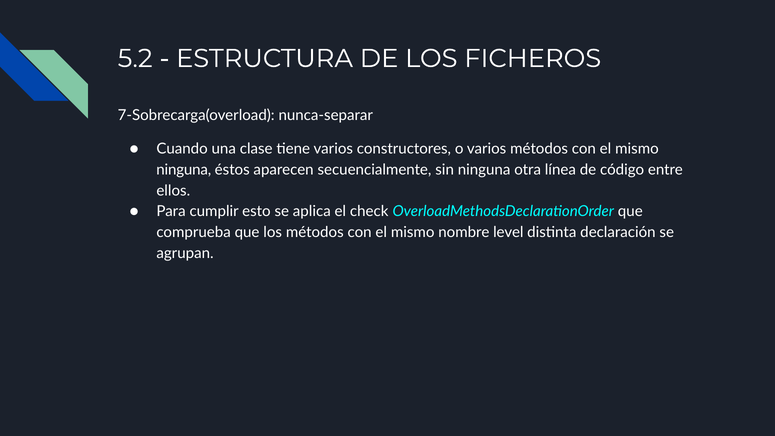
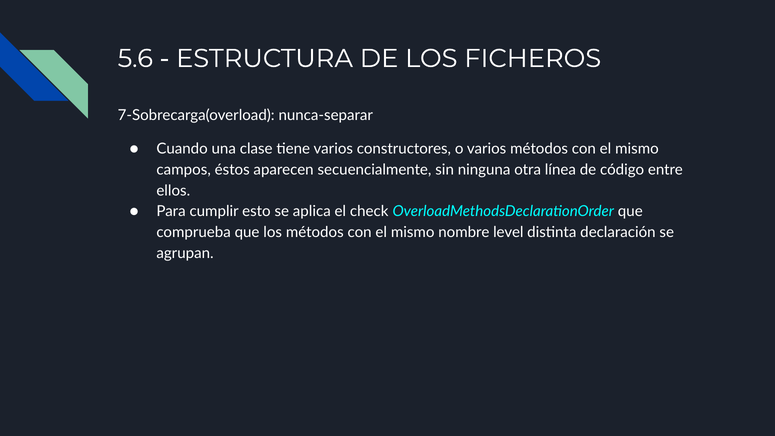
5.2: 5.2 -> 5.6 (135, 58)
ninguna: ninguna -> campos (184, 170)
